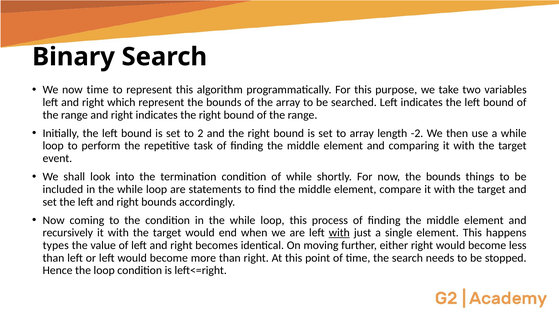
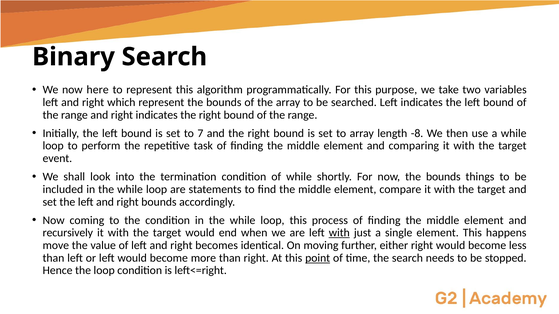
now time: time -> here (98, 90)
2: 2 -> 7 (200, 133)
-2: -2 -> -8 (417, 133)
types: types -> move (56, 246)
point underline: none -> present (318, 258)
